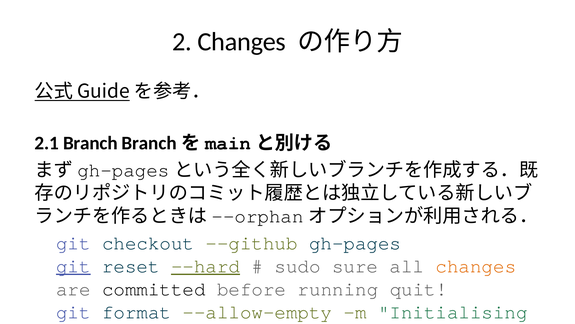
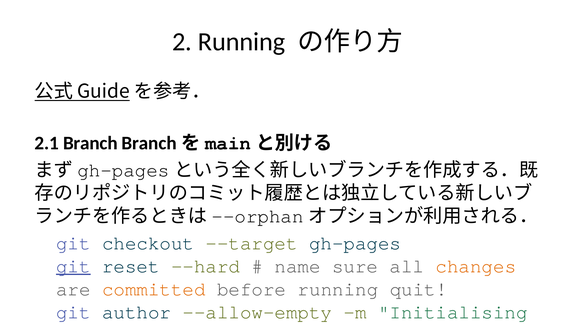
2 Changes: Changes -> Running (242, 42)
--github: --github -> --target (252, 243)
--hard underline: present -> none (206, 266)
sudo: sudo -> name (298, 266)
committed colour: black -> orange (154, 289)
format: format -> author (137, 312)
